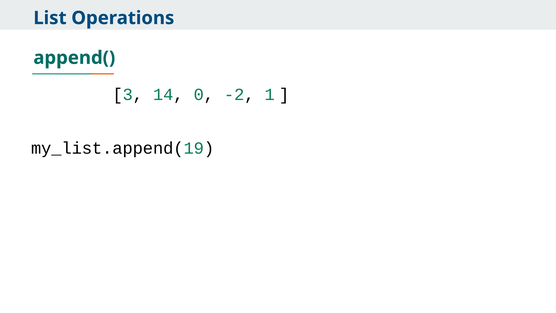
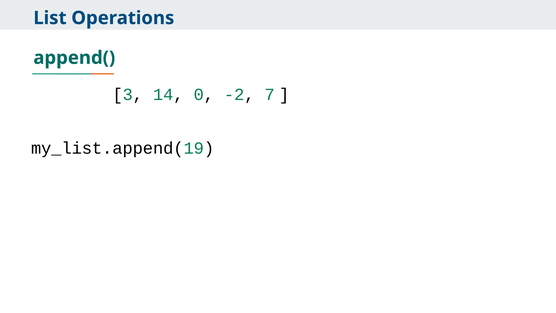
1: 1 -> 7 (270, 95)
